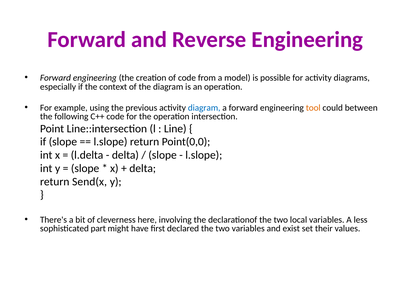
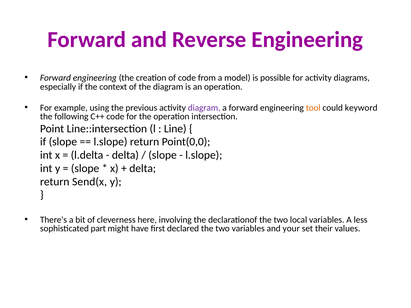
diagram colour: blue -> purple (204, 108)
between: between -> keyword (361, 108)
exist: exist -> your (291, 229)
